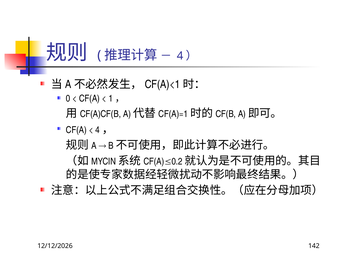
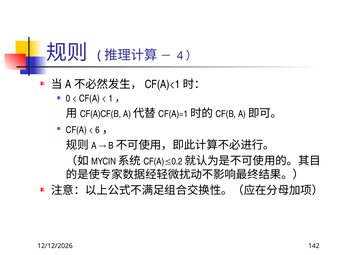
4: 4 -> 6 (98, 130)
